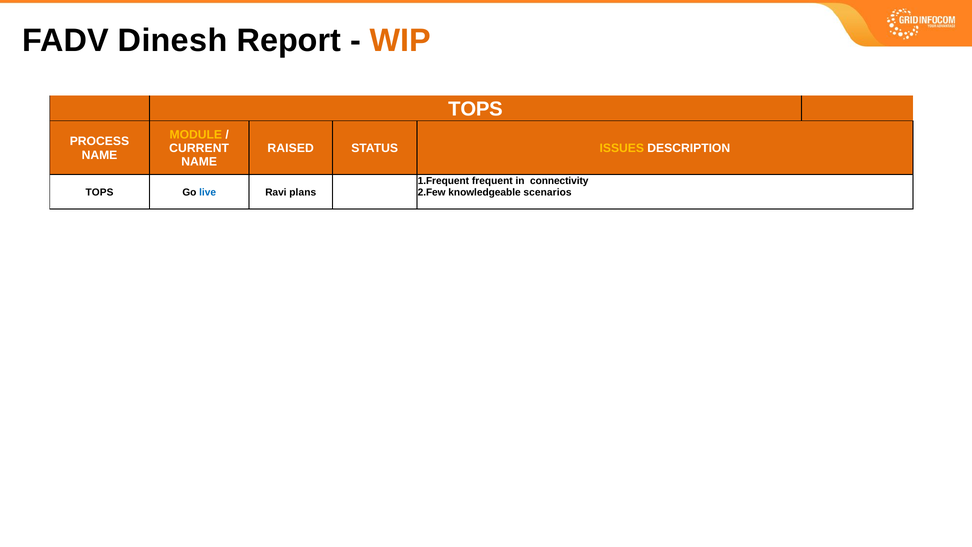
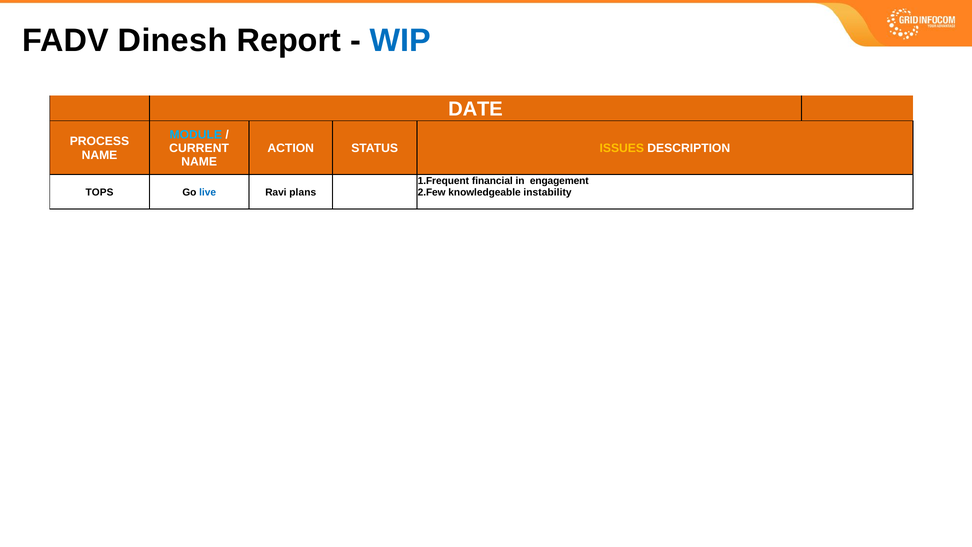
WIP colour: orange -> blue (400, 40)
TOPS: TOPS -> DATE (475, 109)
MODULE colour: yellow -> light blue (196, 135)
RAISED: RAISED -> ACTION (291, 148)
frequent: frequent -> financial (492, 181)
connectivity: connectivity -> engagement (559, 181)
scenarios: scenarios -> instability (548, 192)
